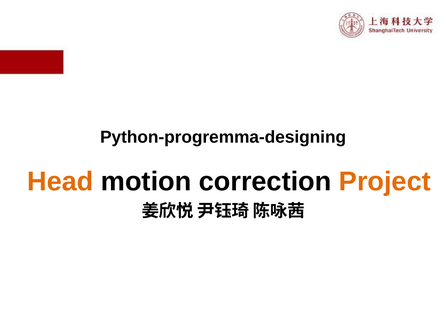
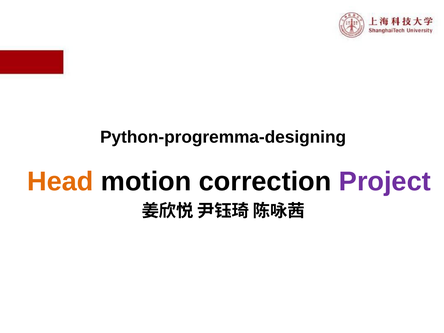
Project colour: orange -> purple (385, 182)
